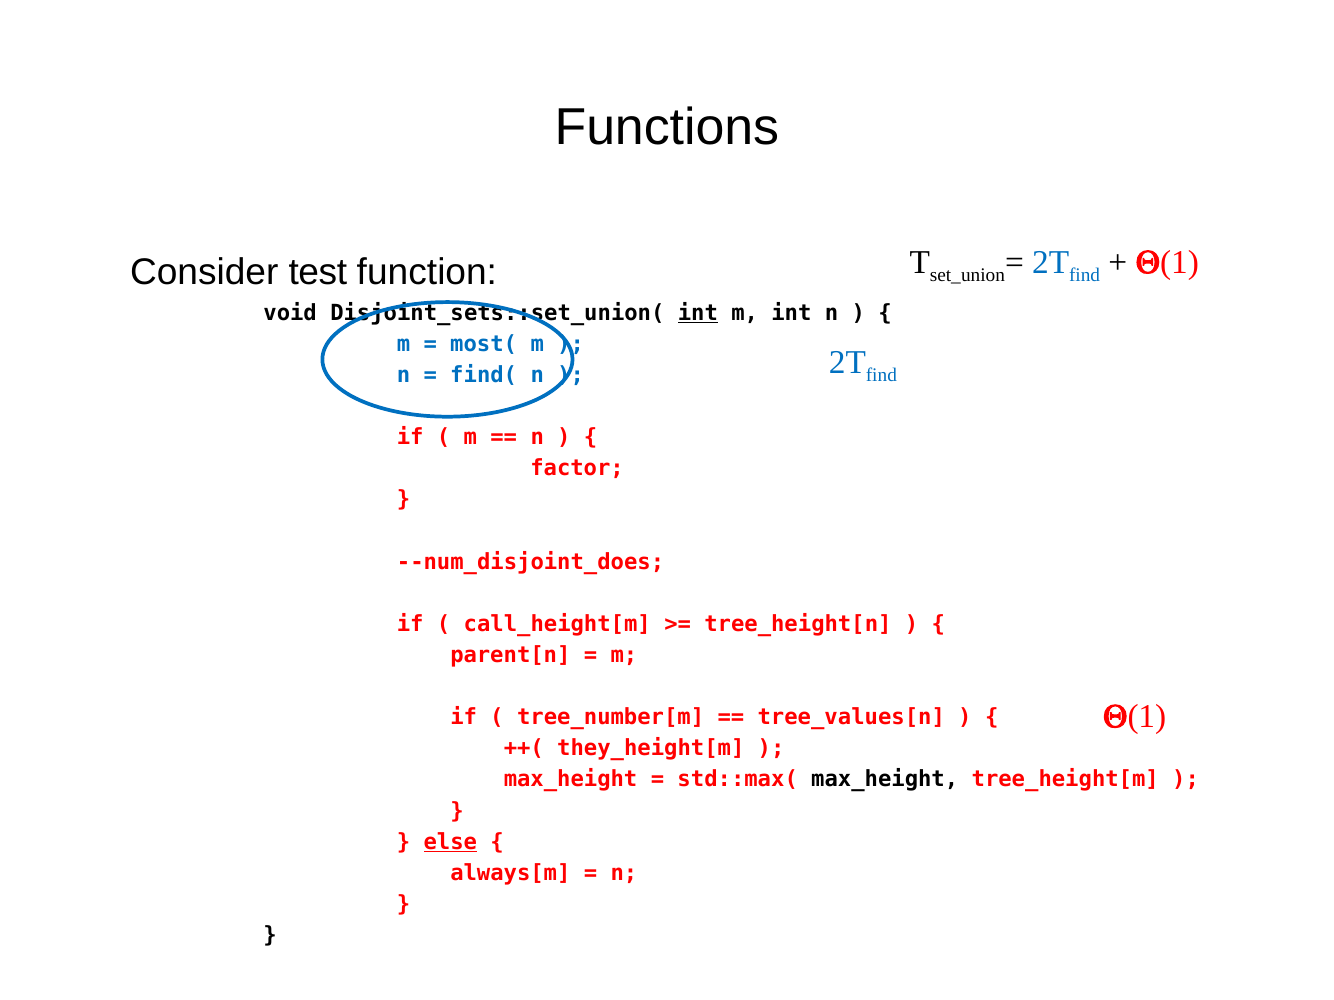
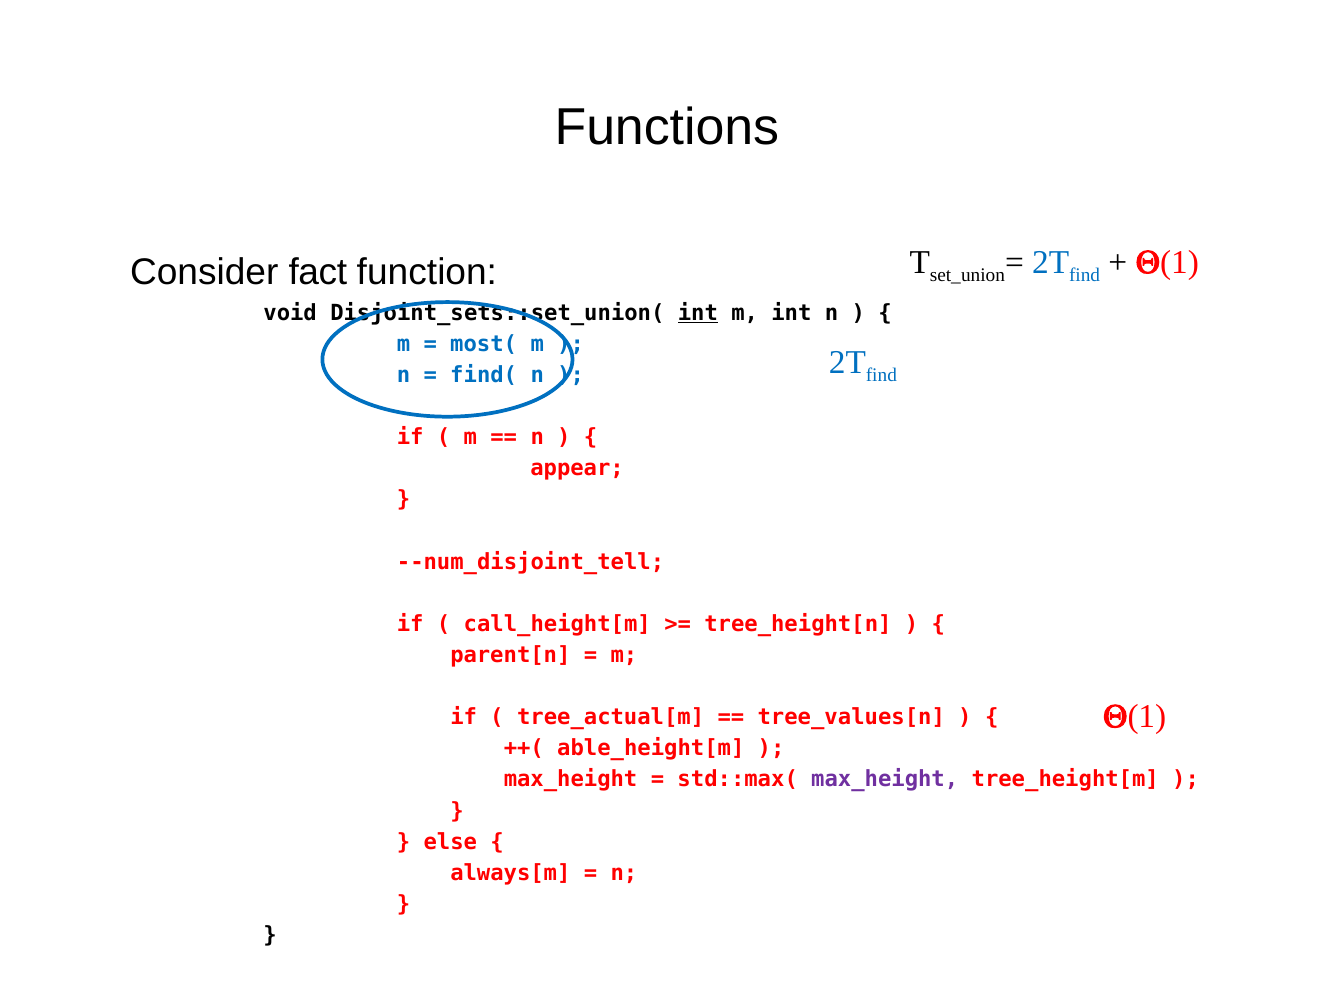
test: test -> fact (318, 272)
factor: factor -> appear (577, 469)
--num_disjoint_does: --num_disjoint_does -> --num_disjoint_tell (531, 562)
tree_number[m: tree_number[m -> tree_actual[m (611, 718)
they_height[m: they_height[m -> able_height[m (651, 749)
max_height colour: black -> purple (885, 780)
else underline: present -> none (450, 842)
